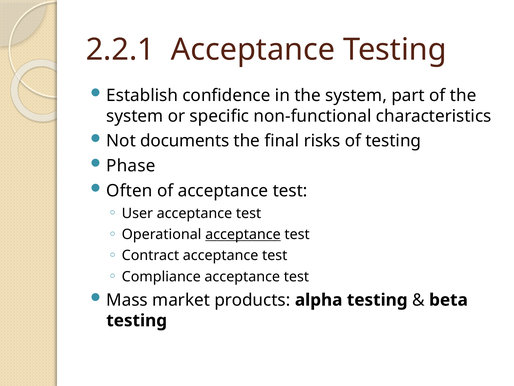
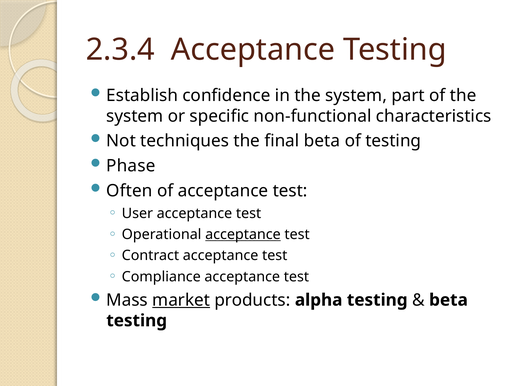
2.2.1: 2.2.1 -> 2.3.4 (120, 50)
documents: documents -> techniques (185, 141)
final risks: risks -> beta (322, 141)
market underline: none -> present (181, 300)
